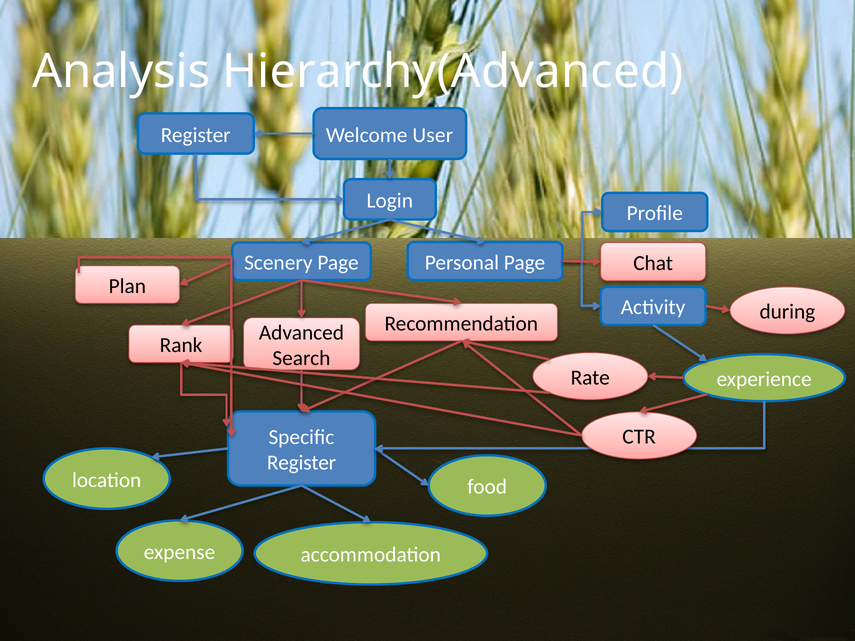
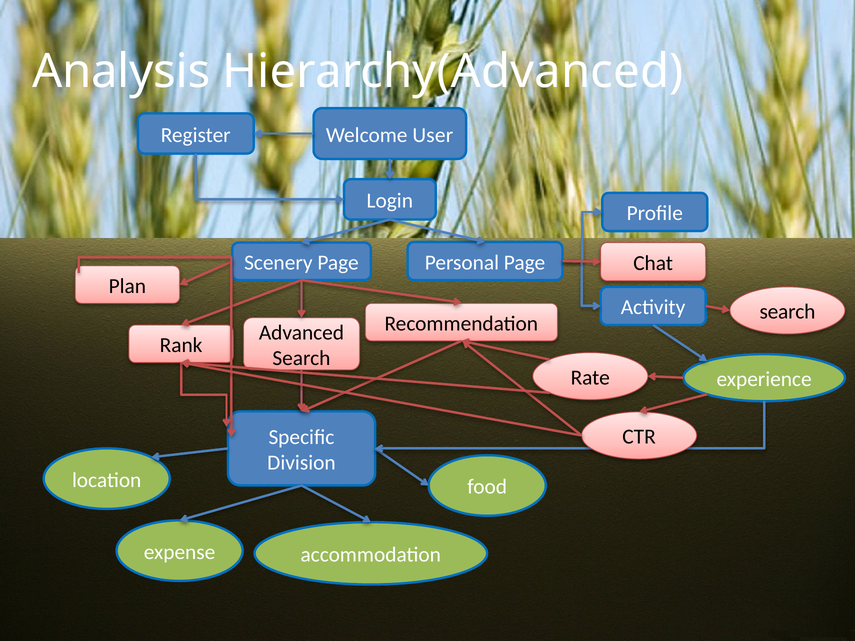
during: during -> search (787, 312)
Register: Register -> Division (301, 463)
